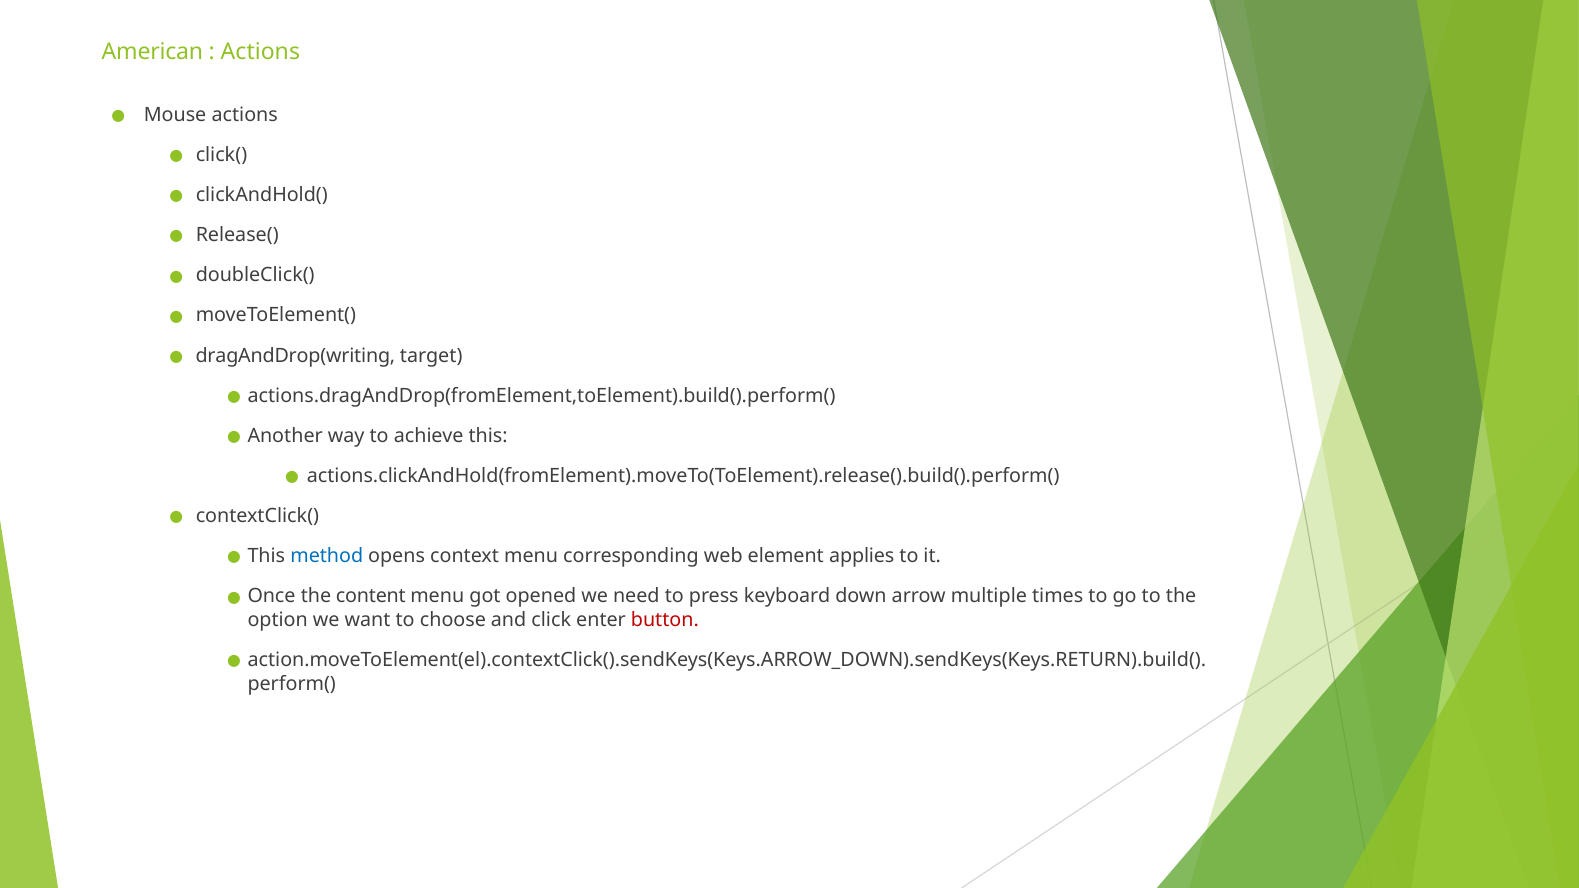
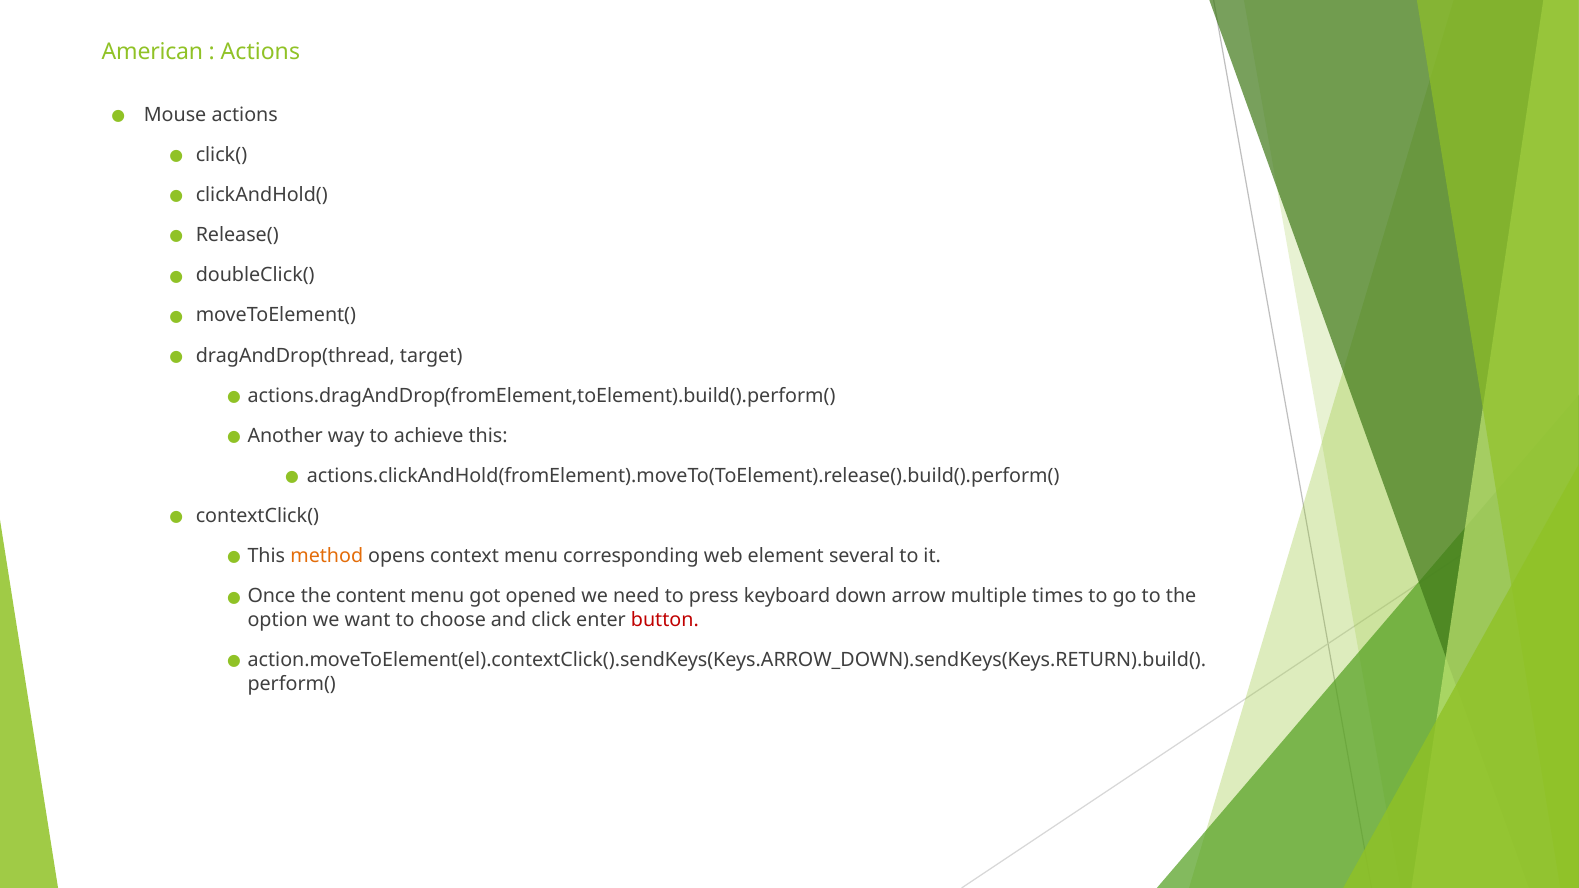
dragAndDrop(writing: dragAndDrop(writing -> dragAndDrop(thread (295, 356)
method colour: blue -> orange (327, 556)
applies: applies -> several (862, 556)
